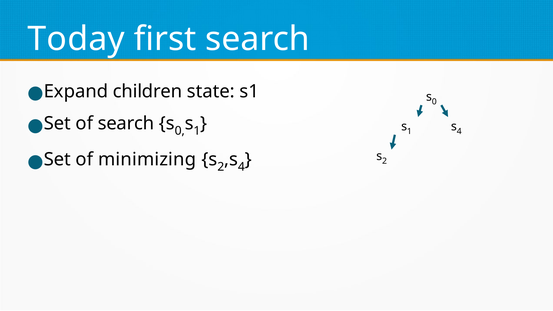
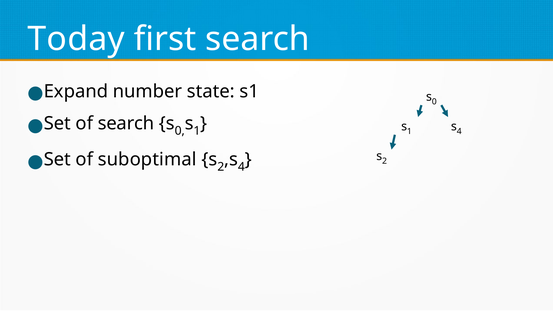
children: children -> number (147, 91)
minimizing: minimizing -> suboptimal (147, 159)
